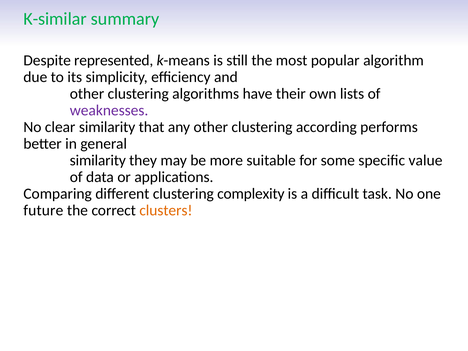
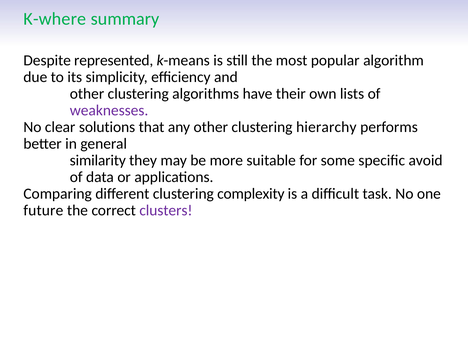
K-similar: K-similar -> K-where (55, 19)
clear similarity: similarity -> solutions (107, 127)
according: according -> hierarchy (326, 127)
value: value -> avoid (426, 161)
clusters colour: orange -> purple (166, 211)
